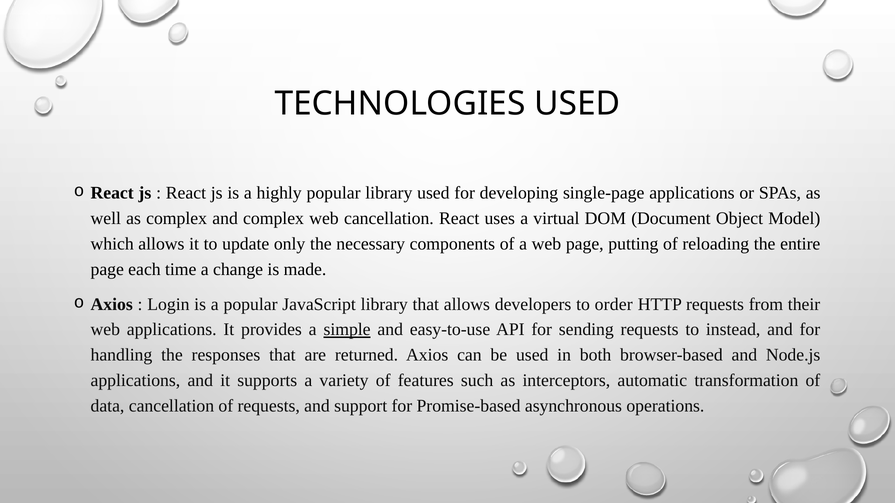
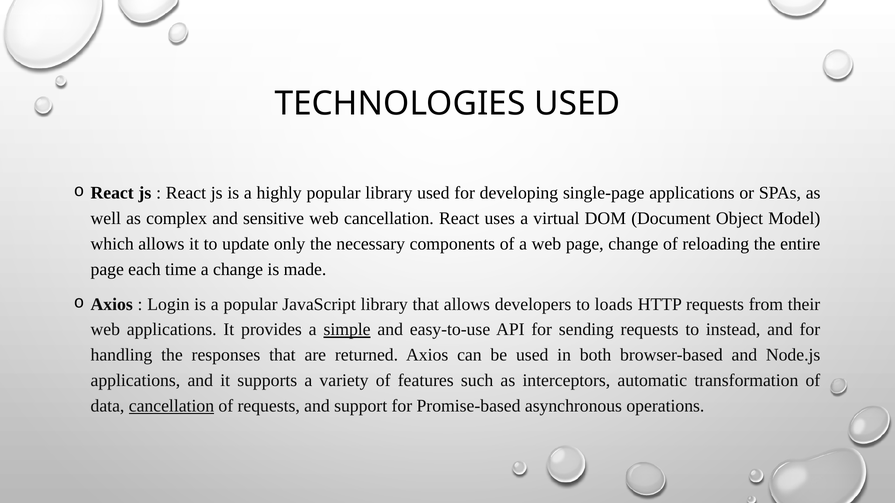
and complex: complex -> sensitive (274, 219)
page putting: putting -> change (633, 244)
order: order -> loads (614, 304)
cancellation underline: none -> present (171, 406)
